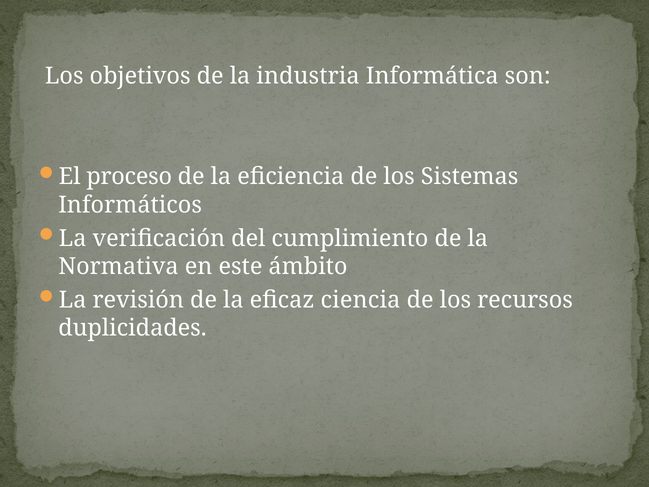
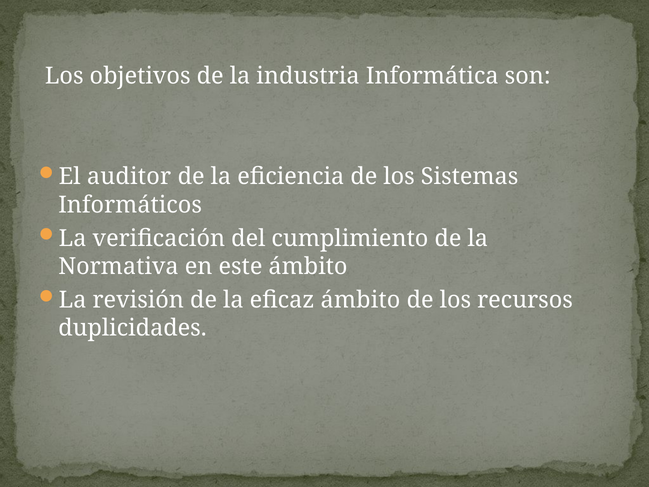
proceso: proceso -> auditor (129, 177)
eficaz ciencia: ciencia -> ámbito (360, 300)
